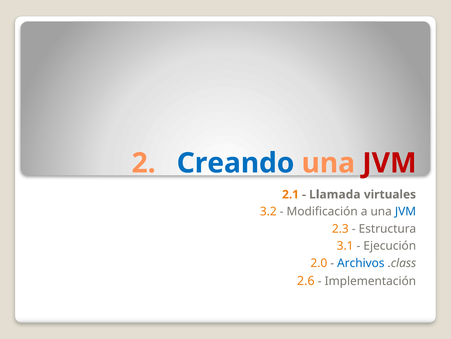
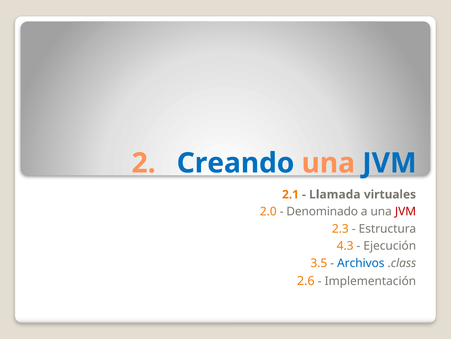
JVM colour: red -> blue (389, 163)
3.2: 3.2 -> 2.0 (268, 211)
Modificación: Modificación -> Denominado (322, 211)
JVM colour: blue -> red (406, 211)
3.1: 3.1 -> 4.3 (345, 245)
2.0: 2.0 -> 3.5 (319, 263)
